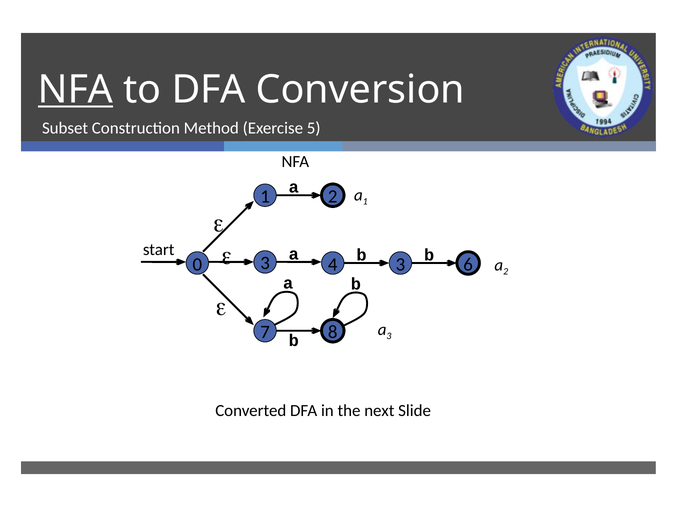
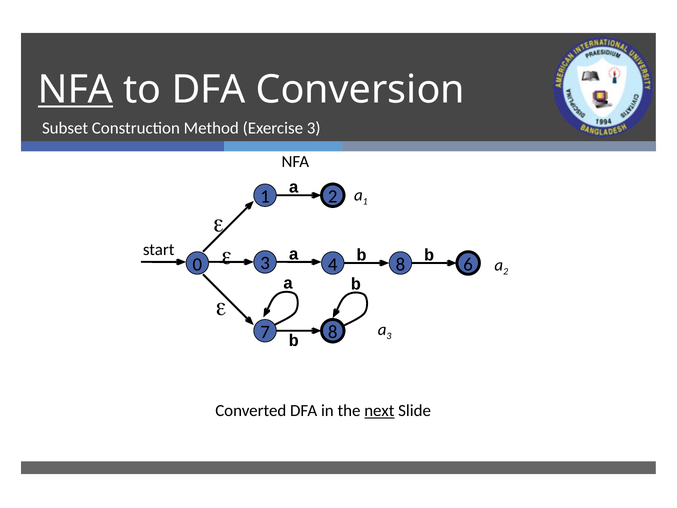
Exercise 5: 5 -> 3 (314, 128)
4 3: 3 -> 8 (400, 264)
next underline: none -> present (379, 411)
